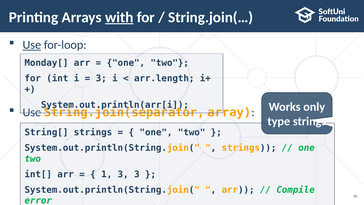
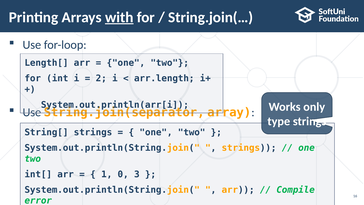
Use underline: present -> none (32, 45)
Monday[: Monday[ -> Length[ (46, 63)
3: 3 -> 2 (101, 78)
1 3: 3 -> 0 (123, 174)
